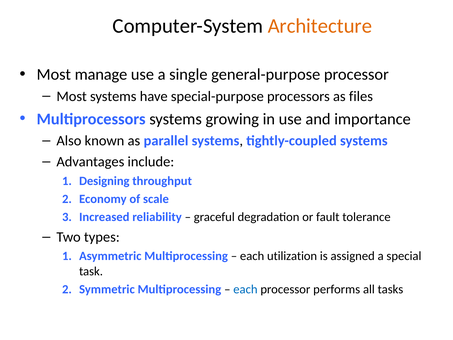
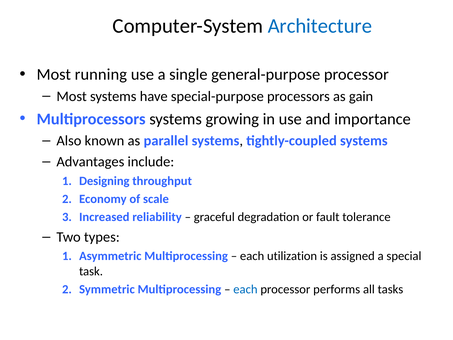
Architecture colour: orange -> blue (320, 26)
manage: manage -> running (101, 74)
files: files -> gain (361, 96)
